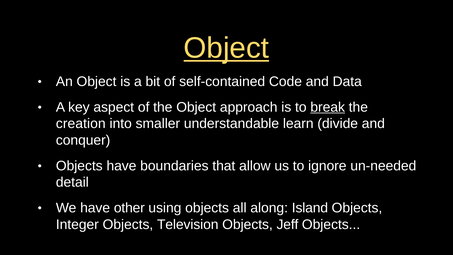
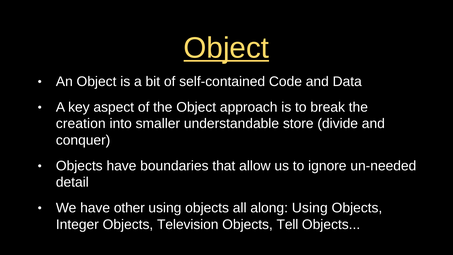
break underline: present -> none (328, 107)
learn: learn -> store (298, 124)
along Island: Island -> Using (310, 208)
Jeff: Jeff -> Tell (287, 224)
